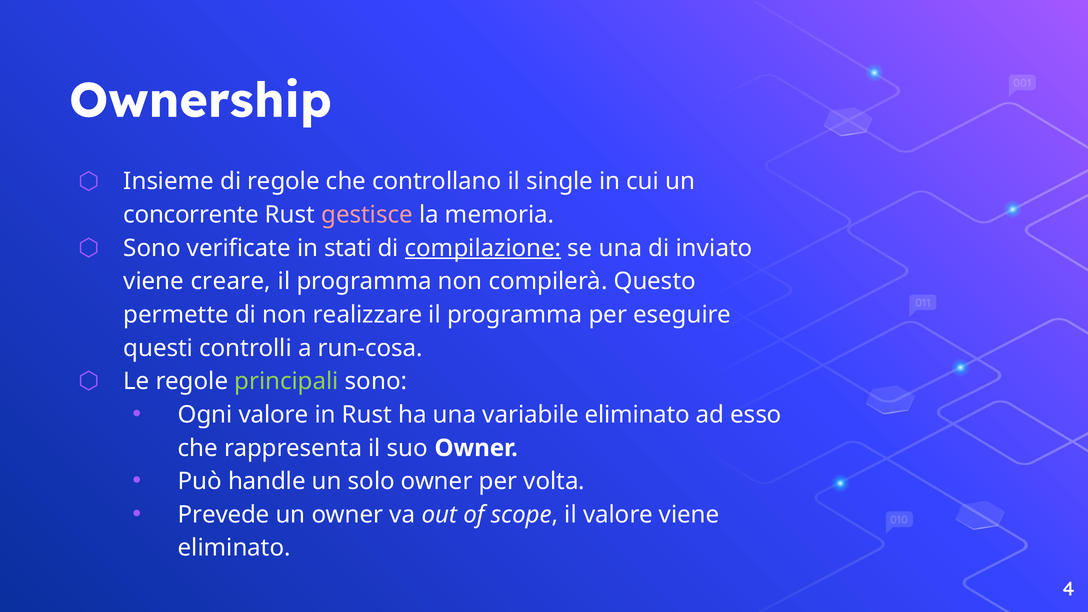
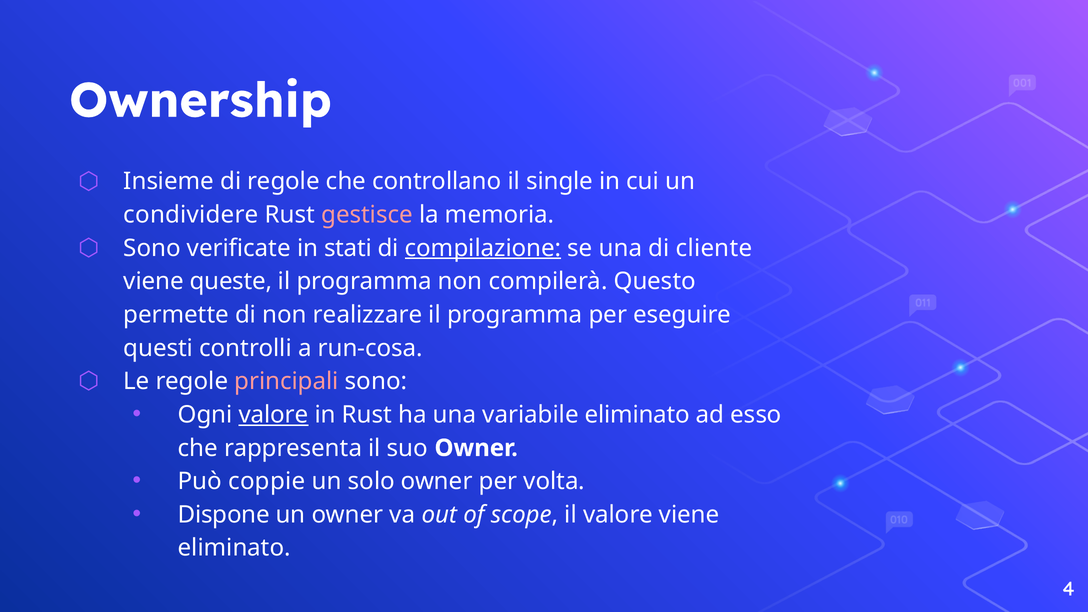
concorrente: concorrente -> condividere (191, 215)
inviato: inviato -> cliente (714, 248)
creare: creare -> queste (231, 281)
principali colour: light green -> pink (287, 381)
valore underline: none -> present (274, 415)
handle: handle -> coppie (267, 481)
Prevede: Prevede -> Dispone (224, 515)
